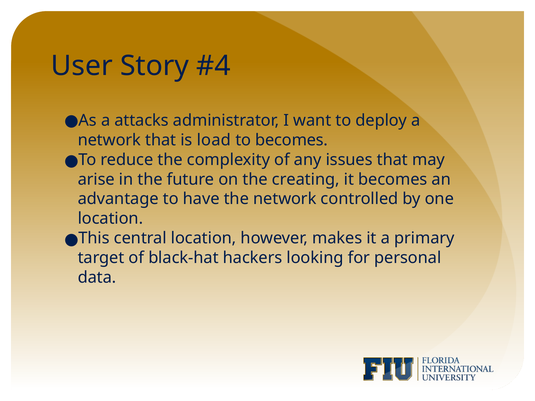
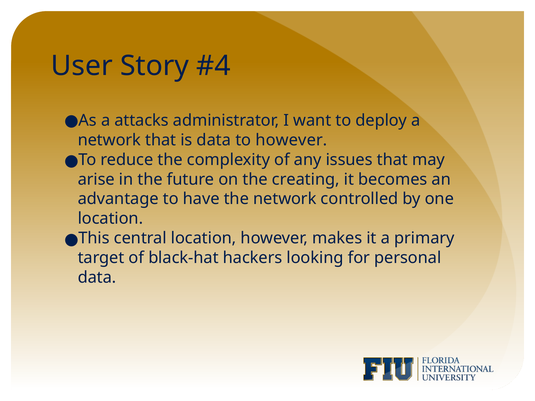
is load: load -> data (214, 140)
to becomes: becomes -> however (291, 140)
